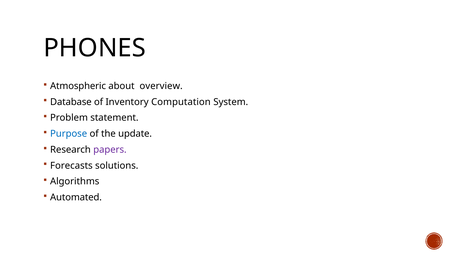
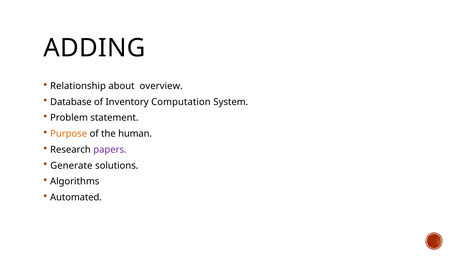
PHONES: PHONES -> ADDING (95, 48)
Atmospheric: Atmospheric -> Relationship (78, 86)
Purpose colour: blue -> orange (69, 134)
update: update -> human (135, 134)
Forecasts: Forecasts -> Generate (71, 166)
